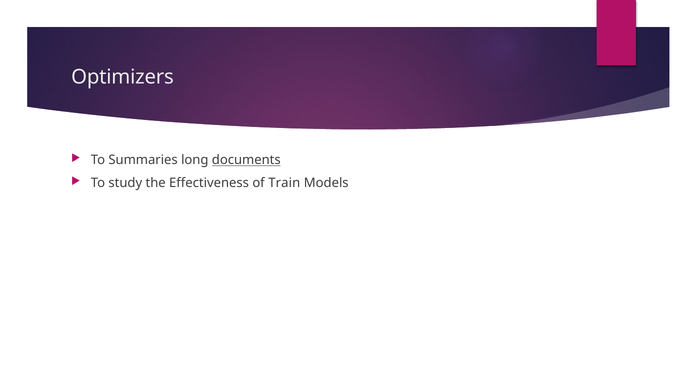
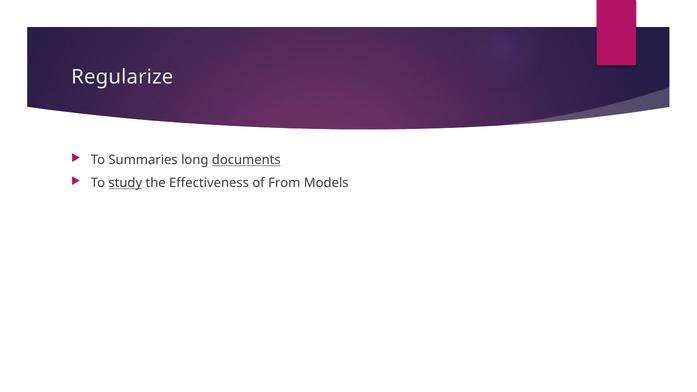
Optimizers: Optimizers -> Regularize (122, 77)
study underline: none -> present (125, 183)
Train: Train -> From (284, 183)
